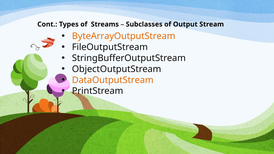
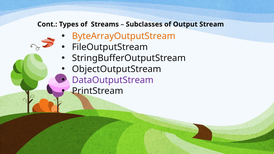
DataOutputStream colour: orange -> purple (113, 80)
